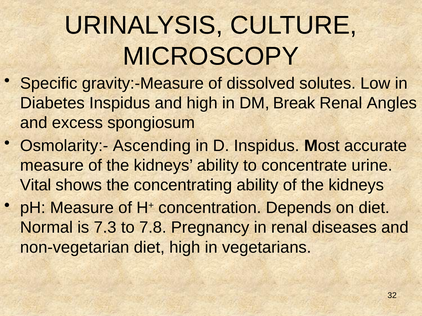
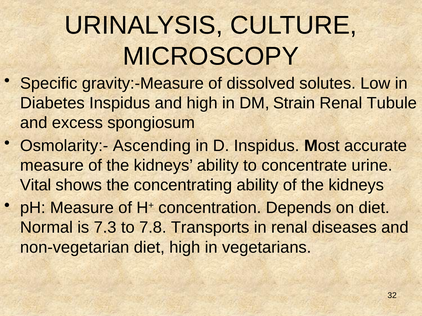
Break: Break -> Strain (294, 103)
Angles: Angles -> Tubule (392, 103)
Pregnancy: Pregnancy -> Transports (210, 228)
